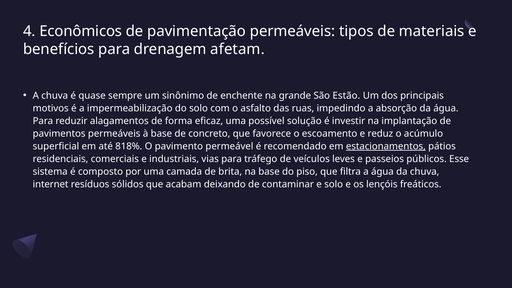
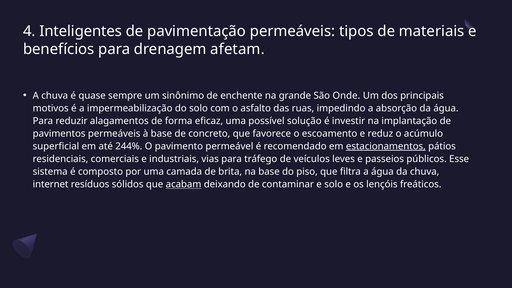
Econômicos: Econômicos -> Inteligentes (81, 31)
Estão: Estão -> Onde (346, 96)
818%: 818% -> 244% (129, 146)
acabam underline: none -> present (184, 184)
